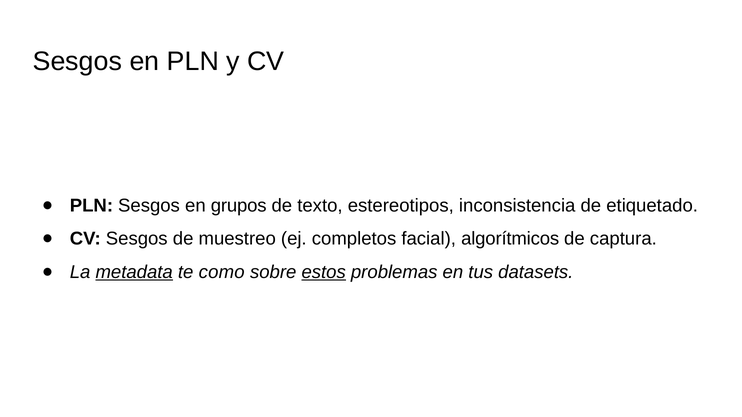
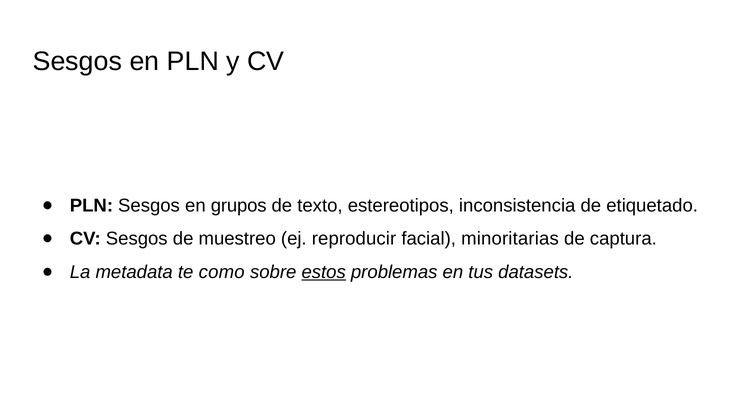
completos: completos -> reproducir (354, 239)
algorítmicos: algorítmicos -> minoritarias (510, 239)
metadata underline: present -> none (134, 272)
